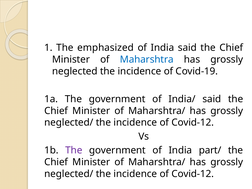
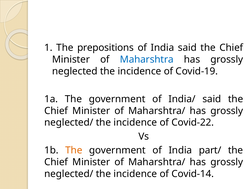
emphasized: emphasized -> prepositions (106, 48)
Covid-12: Covid-12 -> Covid-22 (193, 123)
The colour: purple -> orange (74, 150)
Covid-12: Covid-12 -> Covid-14 (193, 174)
